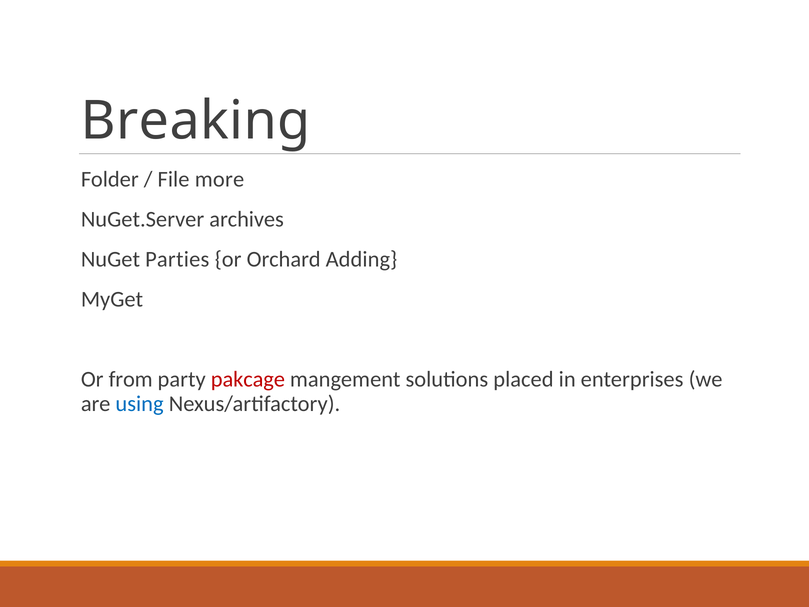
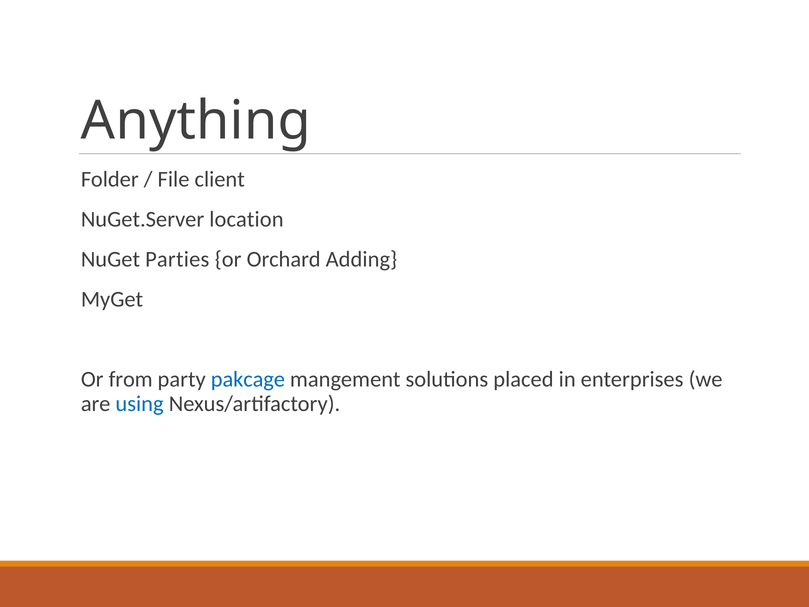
Breaking: Breaking -> Anything (196, 121)
more: more -> client (220, 179)
archives: archives -> location (246, 219)
pakcage colour: red -> blue (248, 379)
